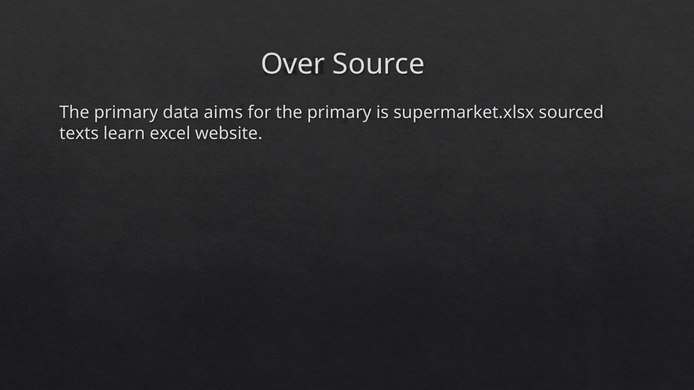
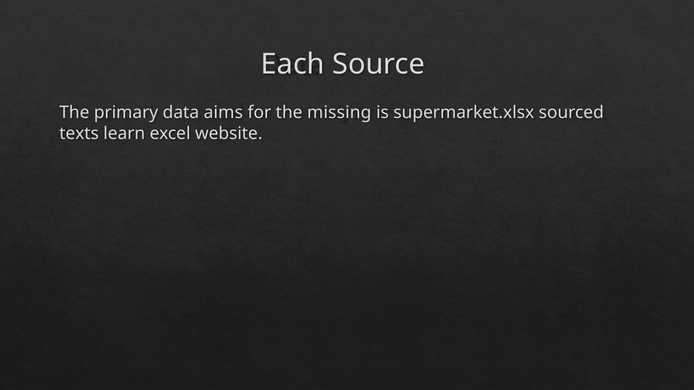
Over: Over -> Each (293, 64)
for the primary: primary -> missing (339, 113)
